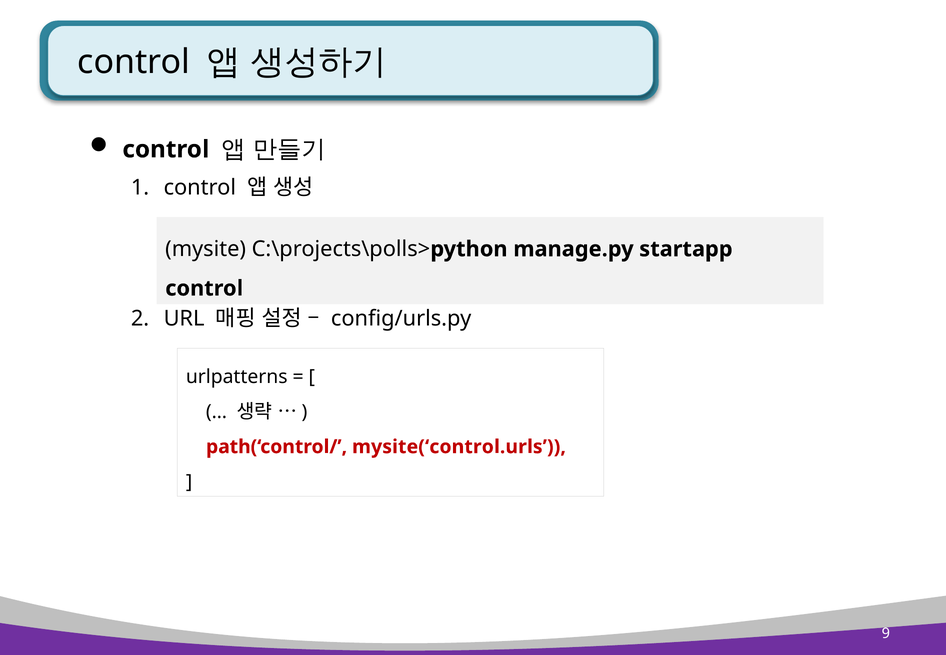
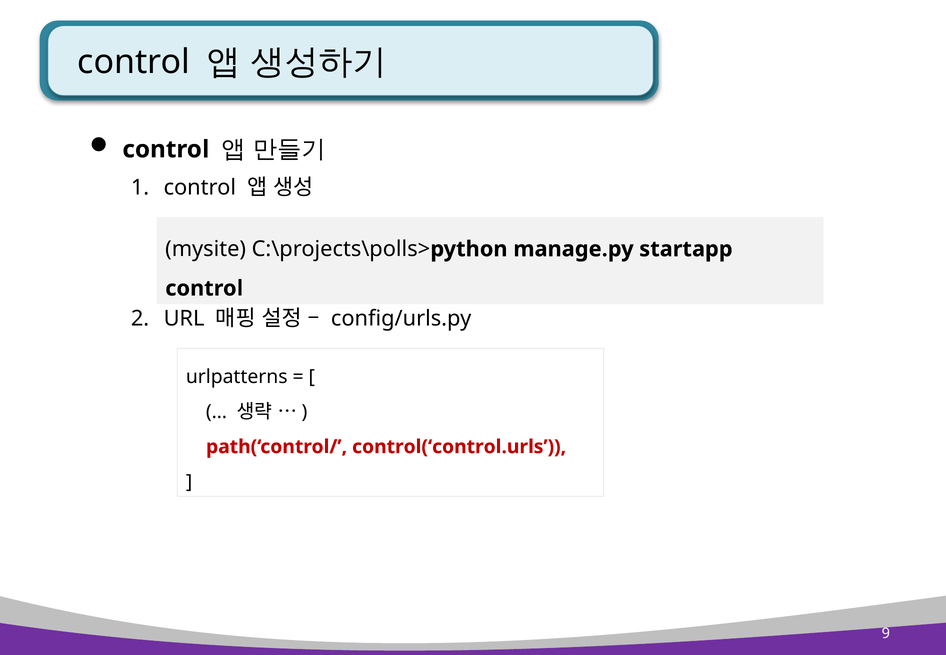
mysite(‘control.urls: mysite(‘control.urls -> control(‘control.urls (459, 447)
